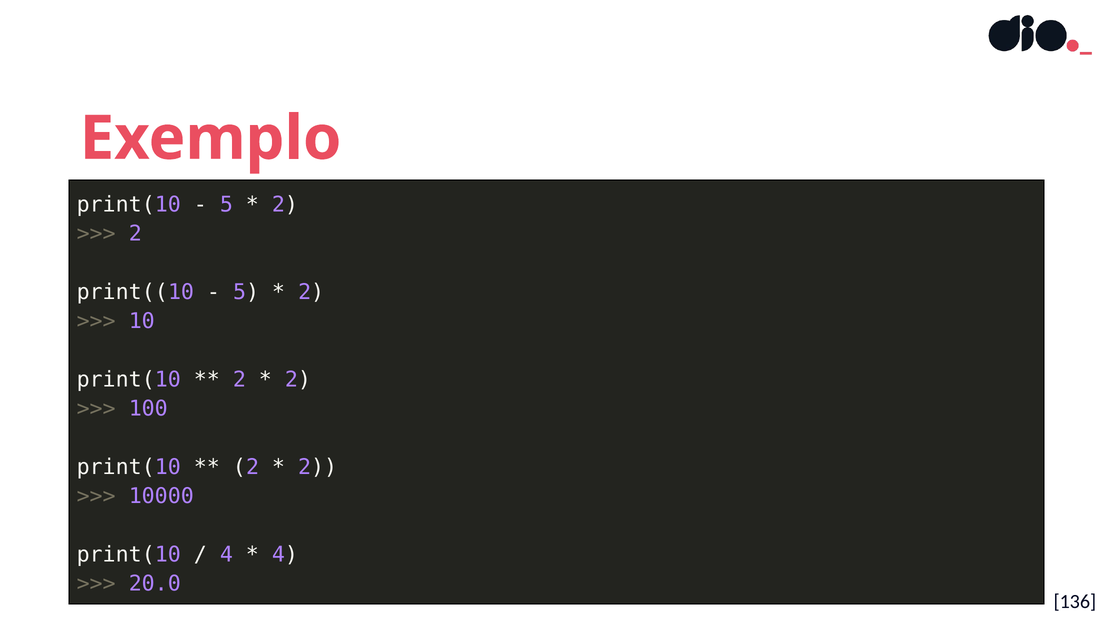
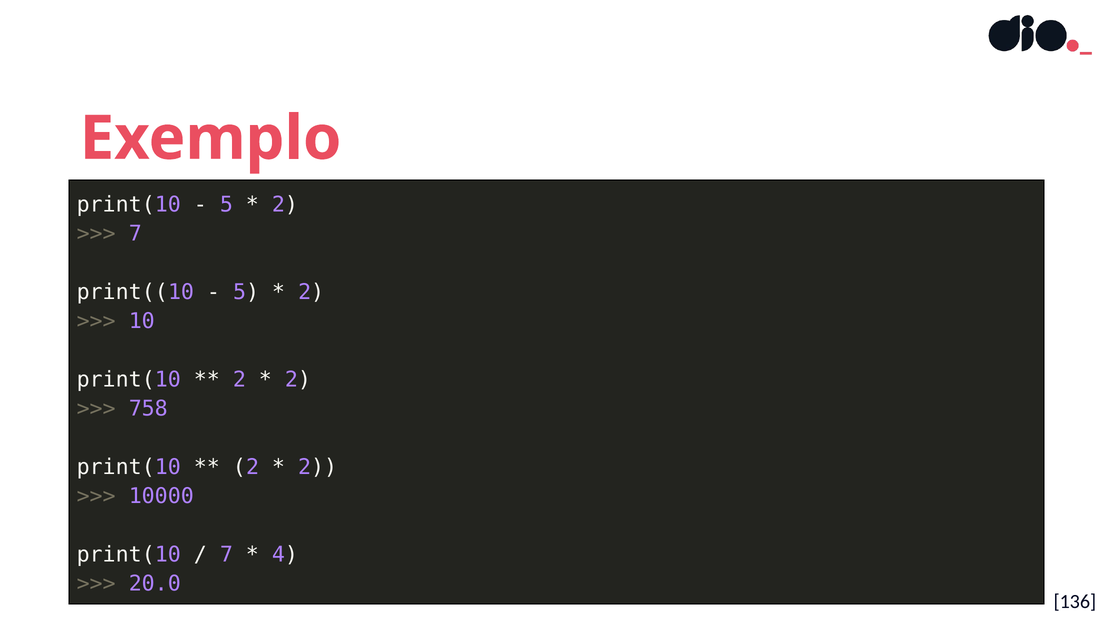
2: 2 -> 7 (135, 234)
100: 100 -> 758 (148, 409)
4: 4 -> 7 (226, 555)
